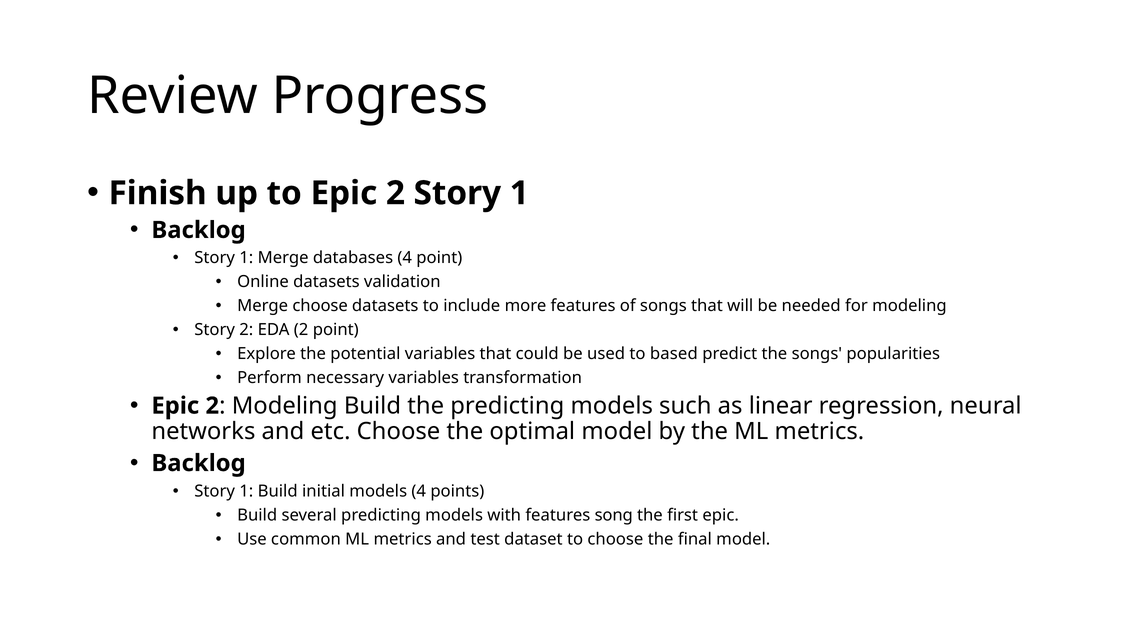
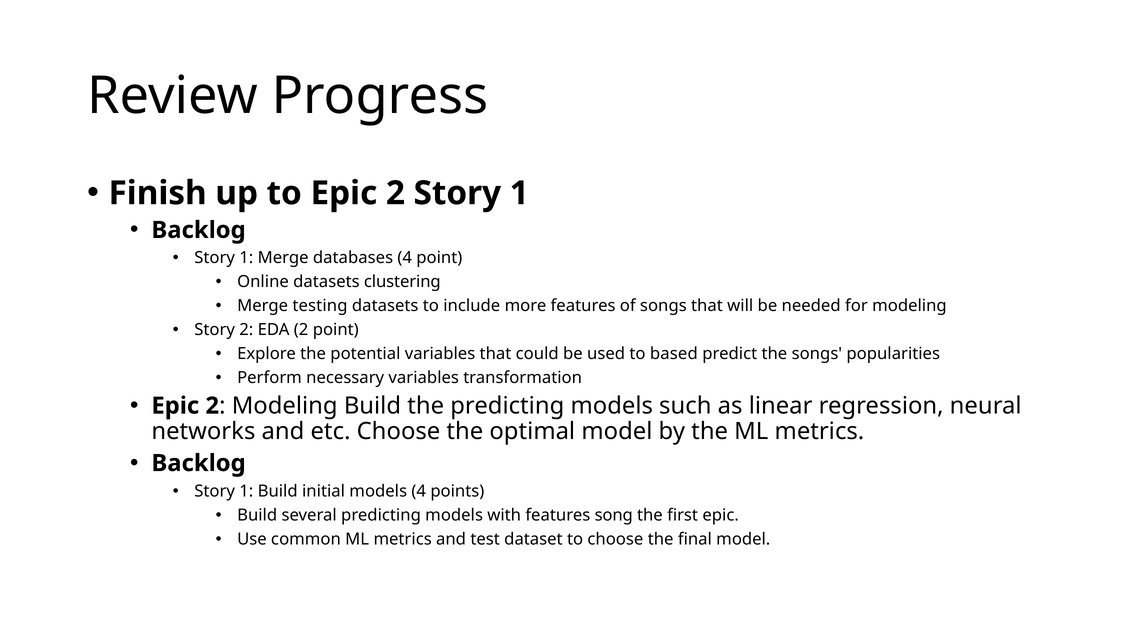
validation: validation -> clustering (402, 282)
Merge choose: choose -> testing (320, 306)
